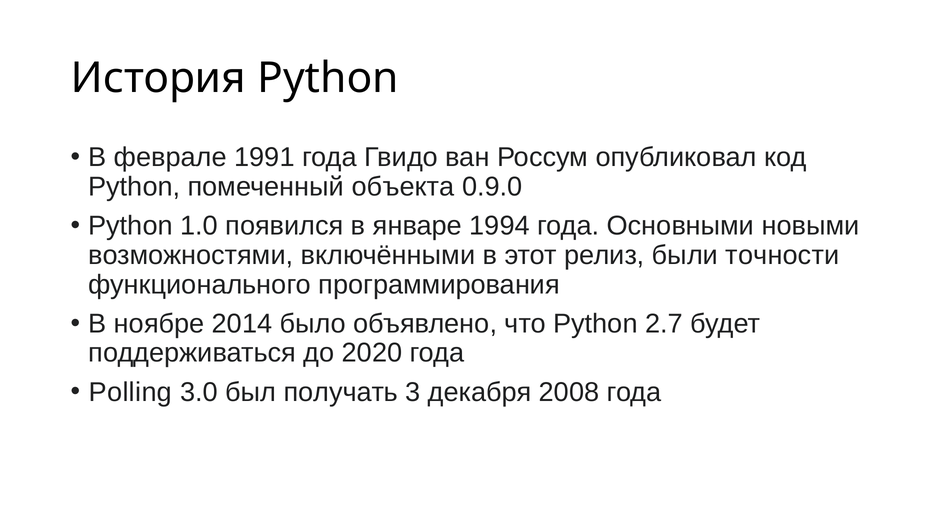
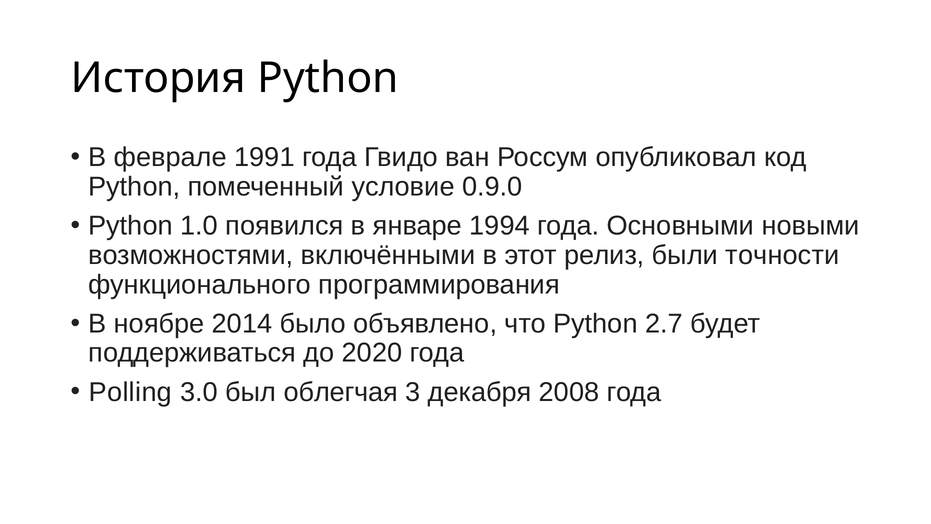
объекта: объекта -> условие (403, 187)
получать: получать -> облегчая (341, 392)
